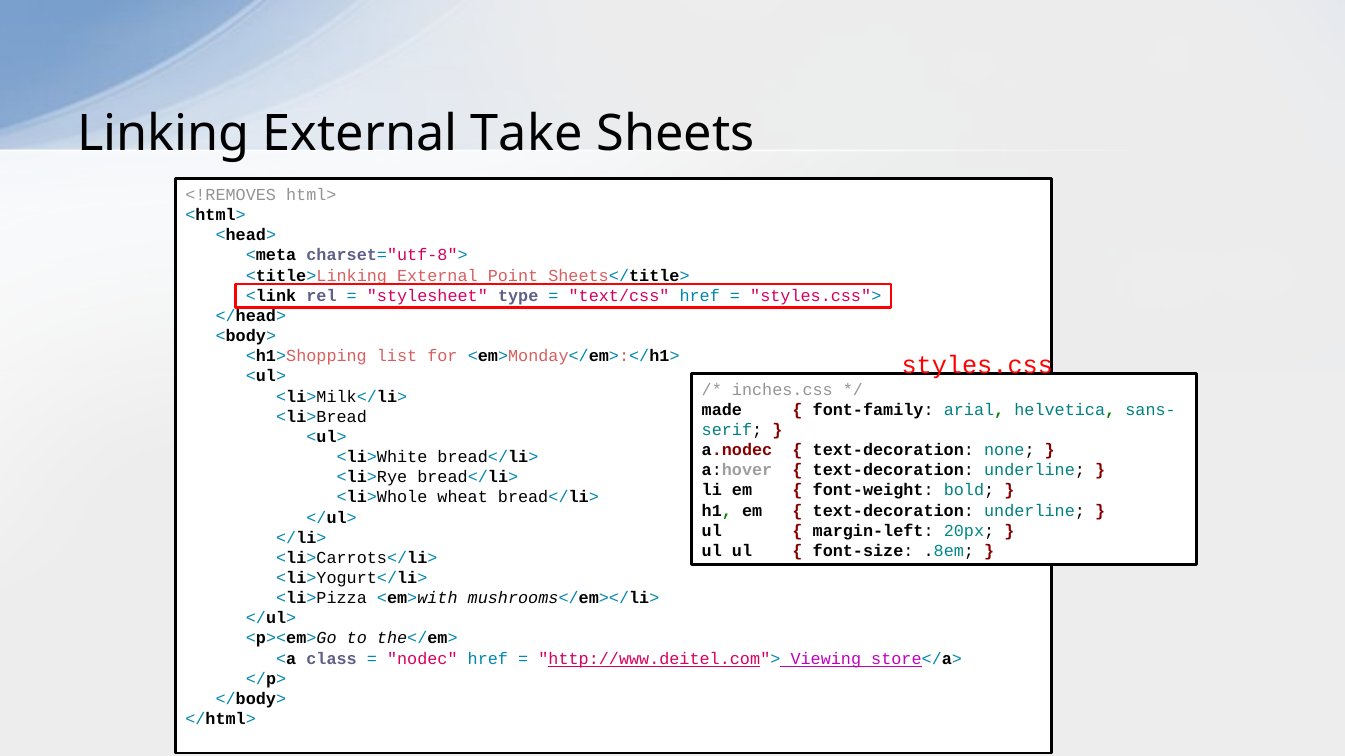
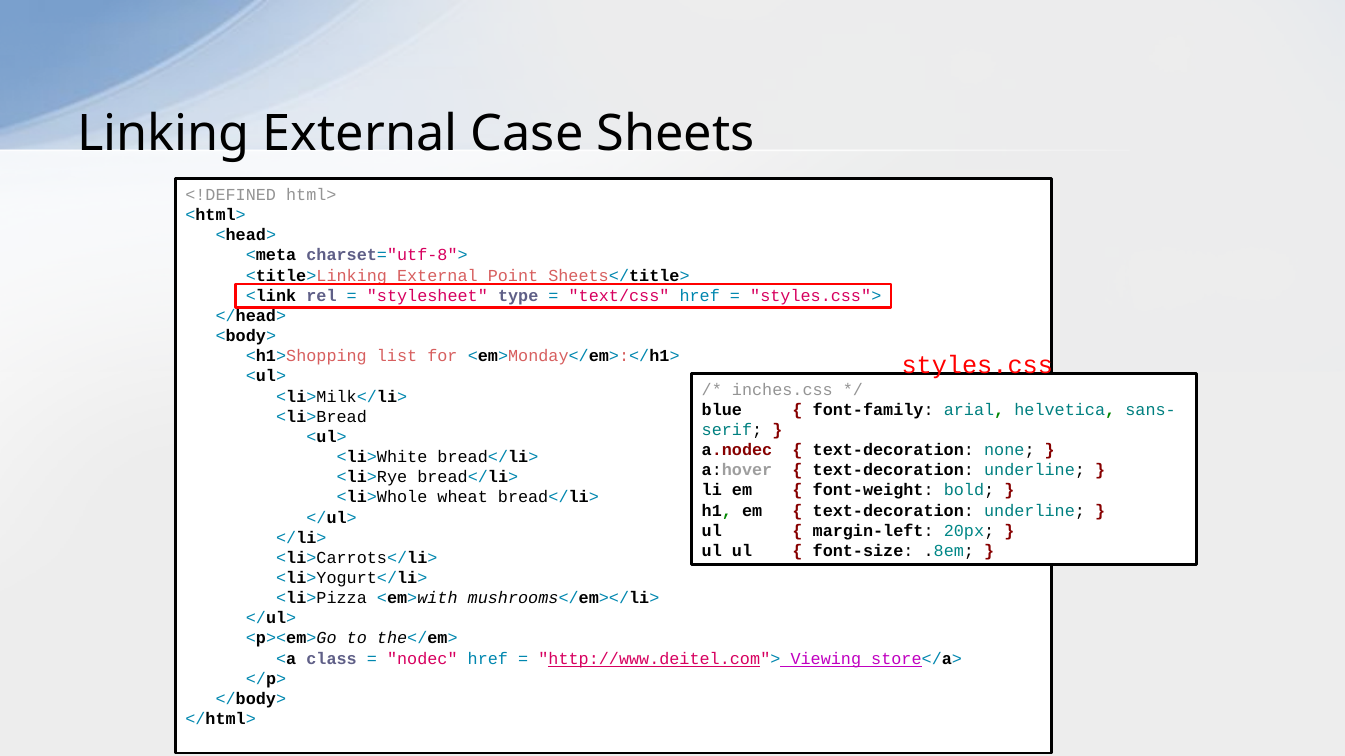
Take: Take -> Case (527, 134)
<!REMOVES: <!REMOVES -> <!DEFINED (231, 195)
made: made -> blue (722, 410)
